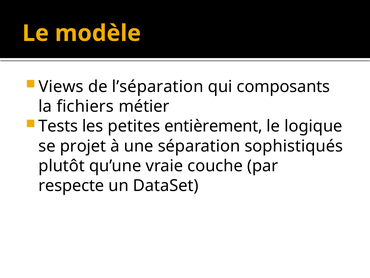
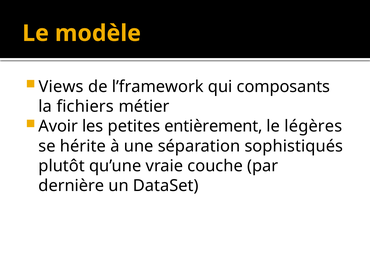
l’séparation: l’séparation -> l’framework (158, 87)
Tests: Tests -> Avoir (58, 126)
logique: logique -> légères (313, 126)
projet: projet -> hérite (83, 146)
respecte: respecte -> dernière (71, 185)
